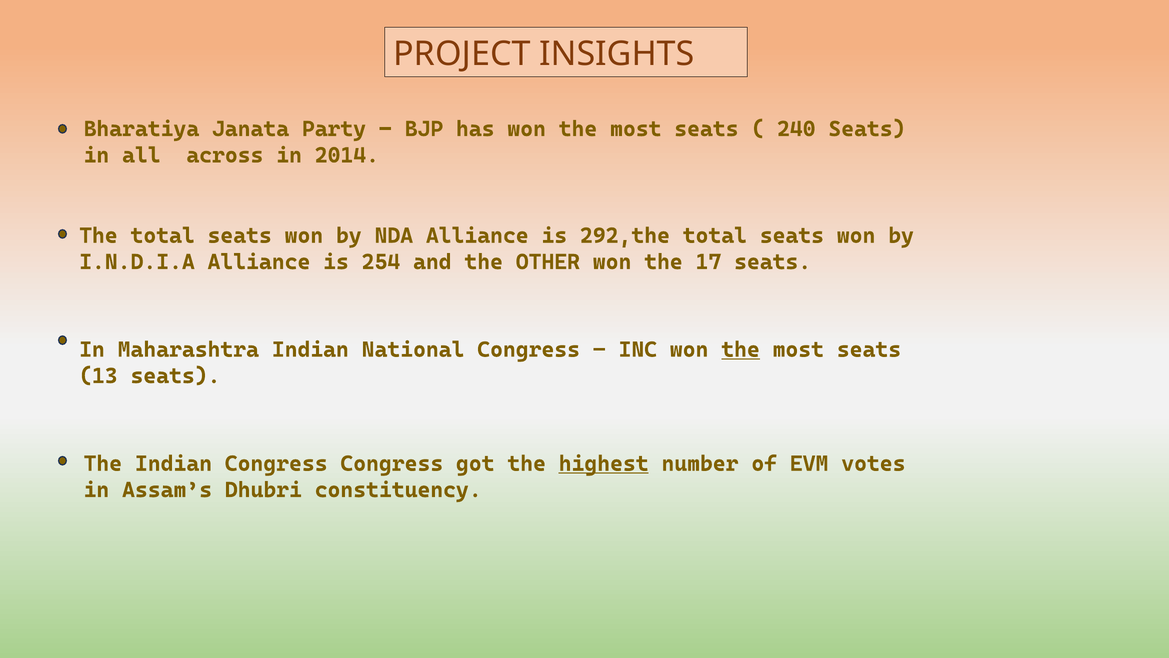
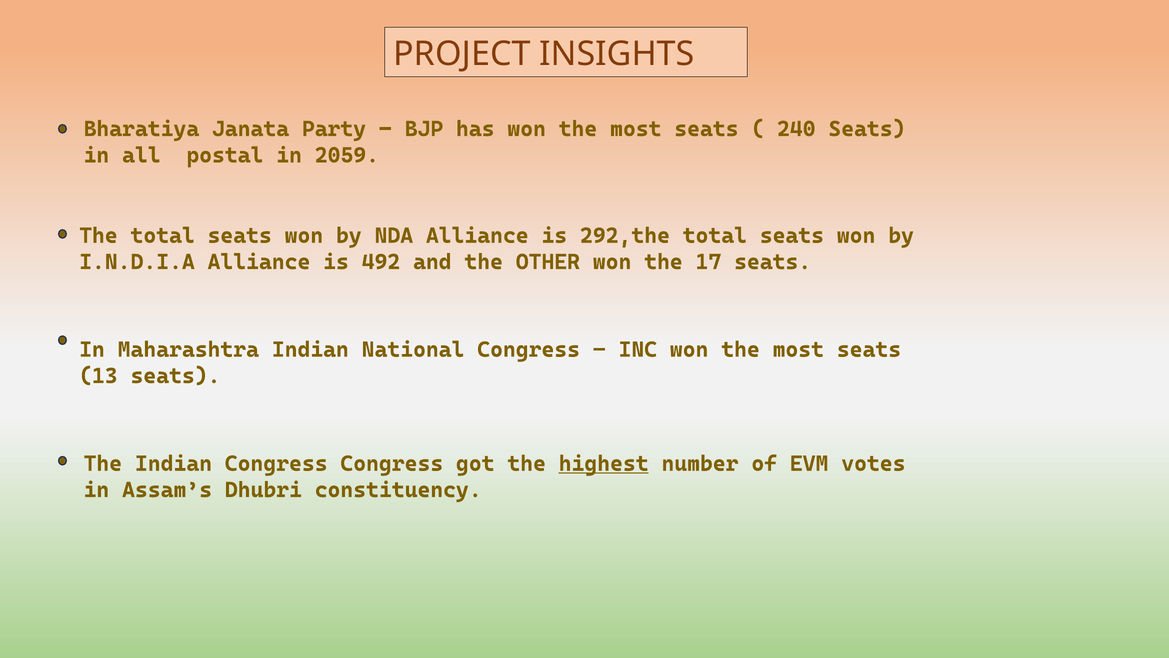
across: across -> postal (225, 155)
2014: 2014 -> 2059 (347, 155)
254: 254 -> 492 (381, 262)
the underline: present -> none (741, 349)
